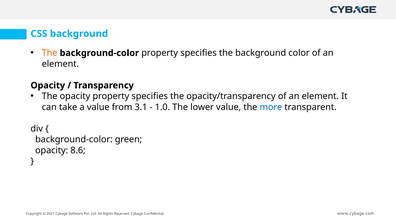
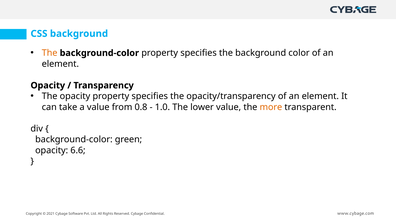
3.1: 3.1 -> 0.8 (141, 107)
more colour: blue -> orange (271, 107)
8.6: 8.6 -> 6.6 (78, 150)
